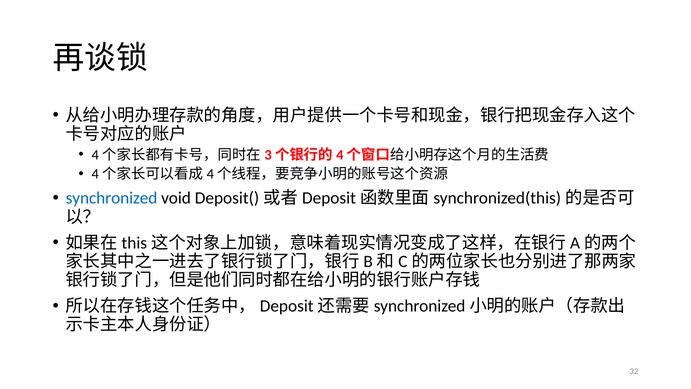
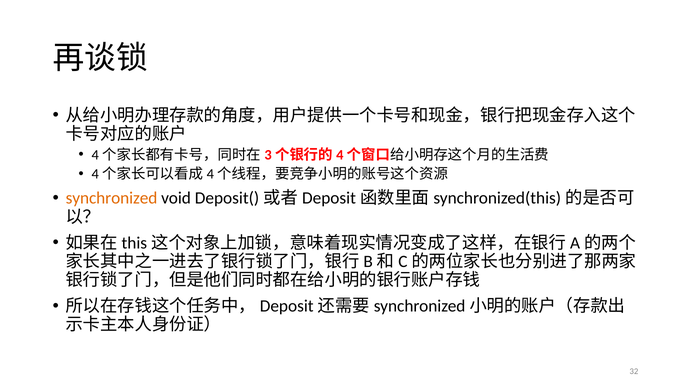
synchronized colour: blue -> orange (111, 198)
